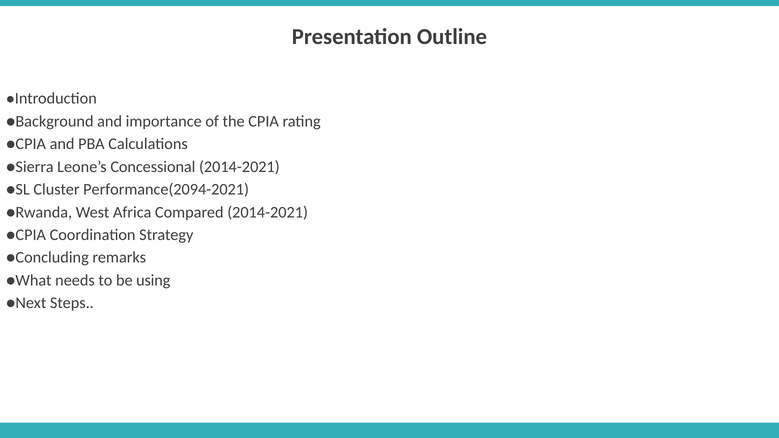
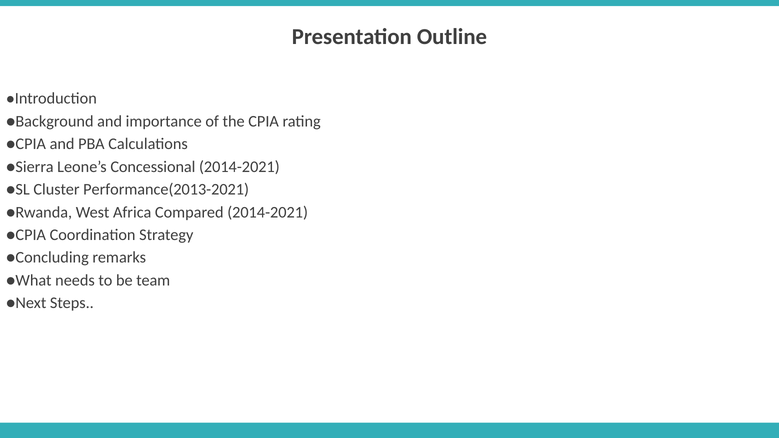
Performance(2094-2021: Performance(2094-2021 -> Performance(2013-2021 (166, 190)
using: using -> team (153, 280)
